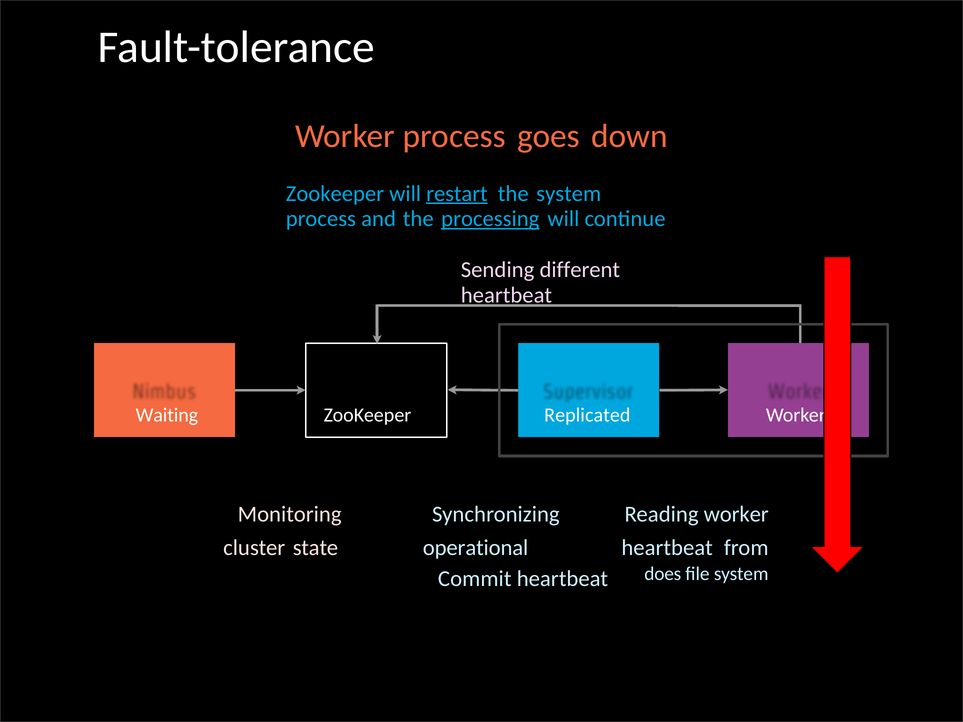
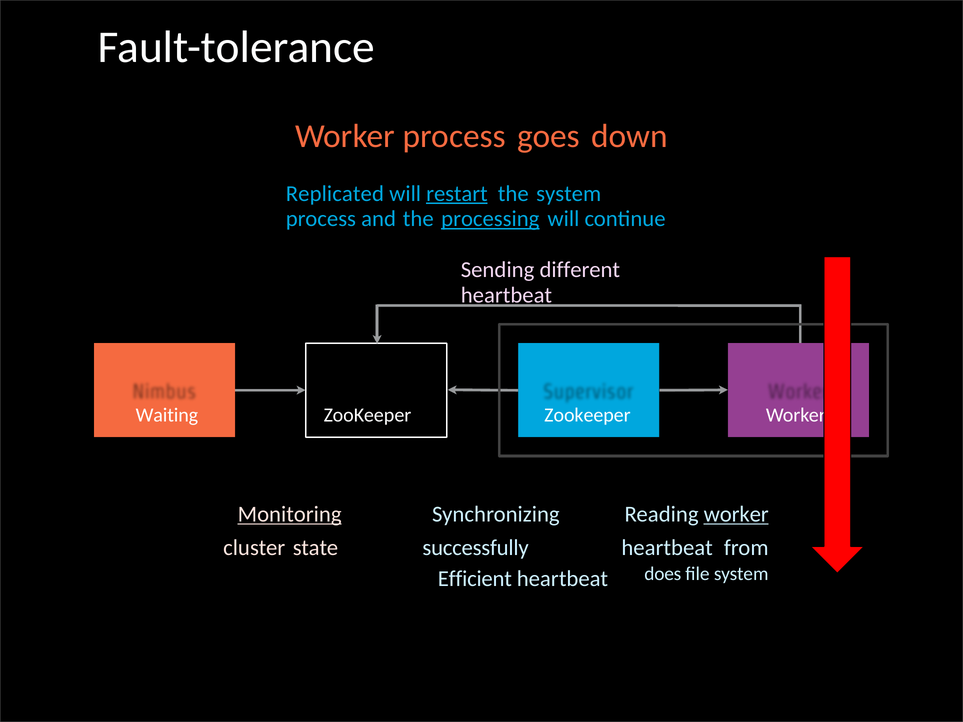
Zookeeper: Zookeeper -> Replicated (335, 194)
ZooKeeper Replicated: Replicated -> Zookeeper (587, 415)
Monitoring underline: none -> present (290, 514)
worker underline: none -> present (736, 514)
operational: operational -> successfully (476, 548)
Commit: Commit -> Efficient (475, 579)
